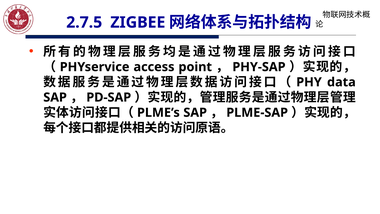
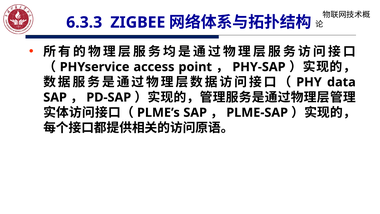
2.7.5: 2.7.5 -> 6.3.3 (84, 22)
